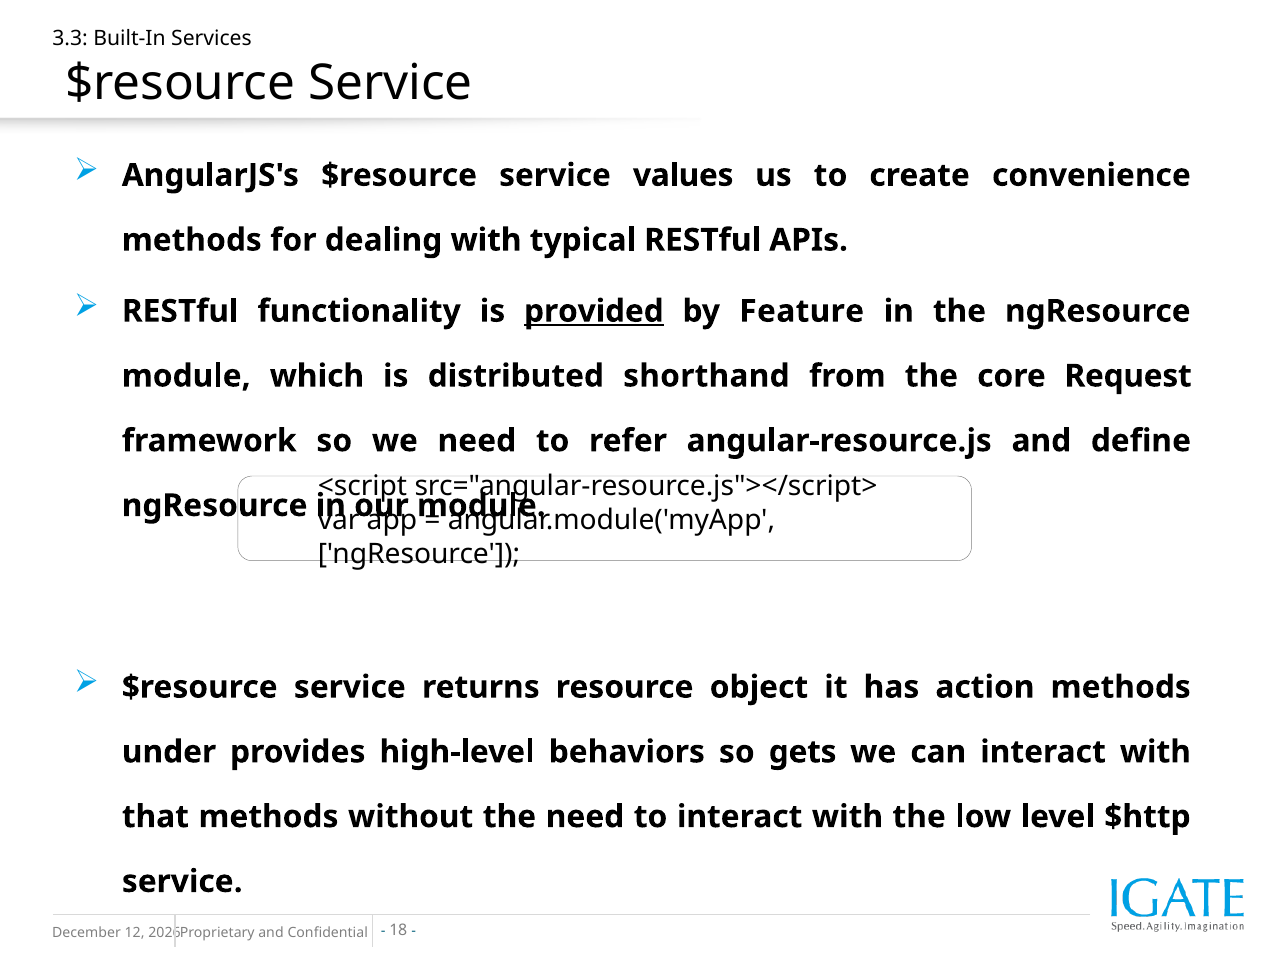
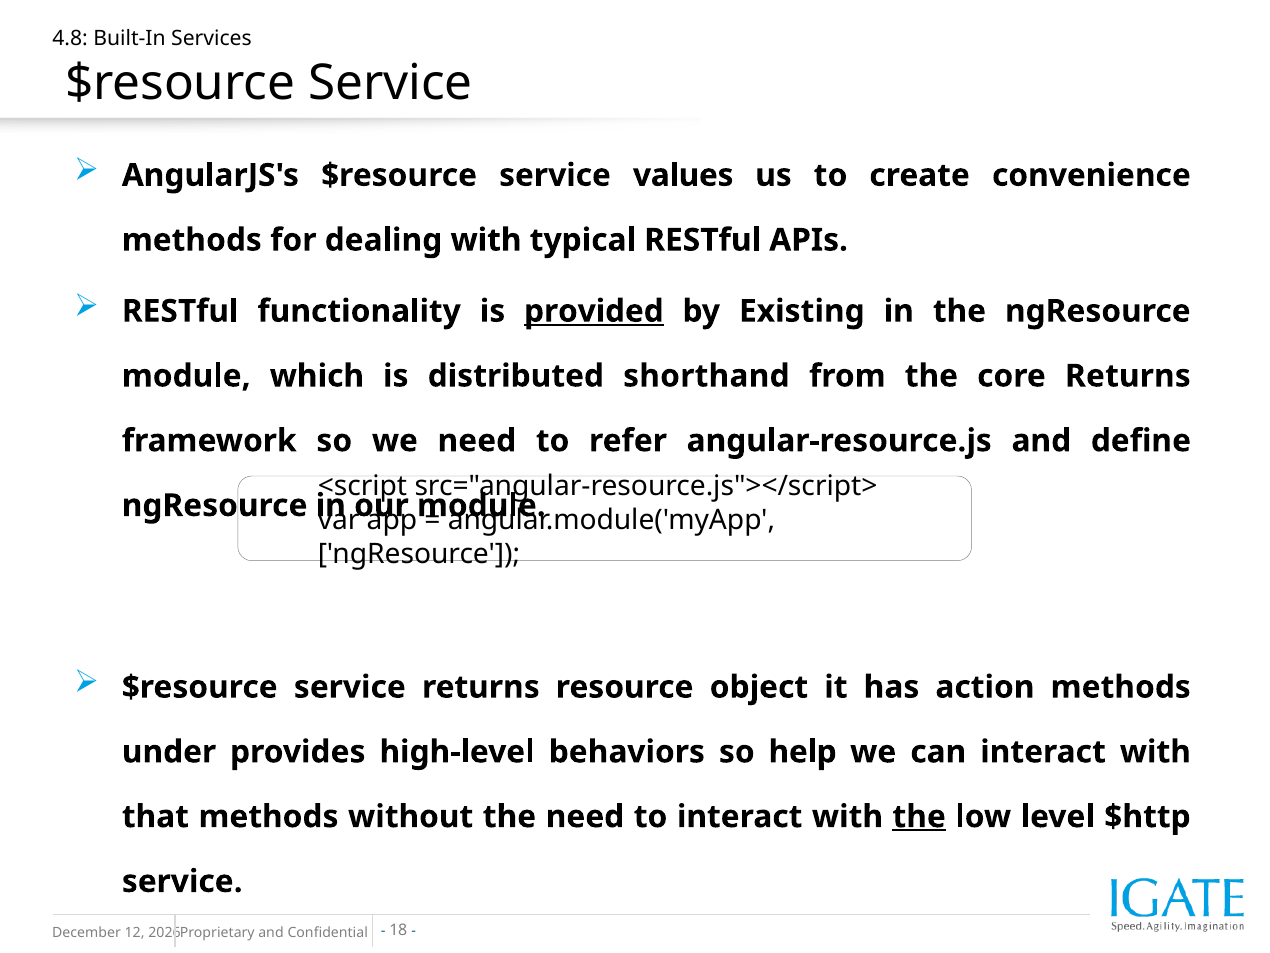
3.3: 3.3 -> 4.8 (70, 39)
Feature: Feature -> Existing (802, 311)
core Request: Request -> Returns (1128, 376)
gets: gets -> help (803, 752)
the underline: none -> present (919, 816)
